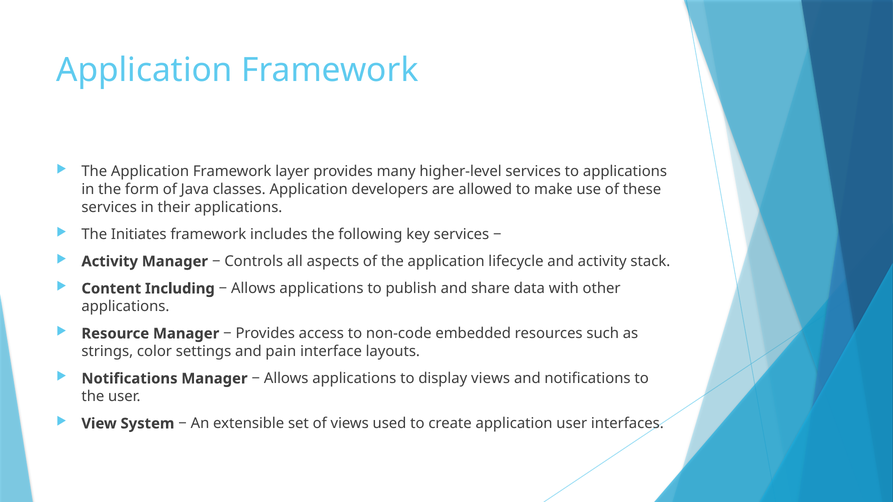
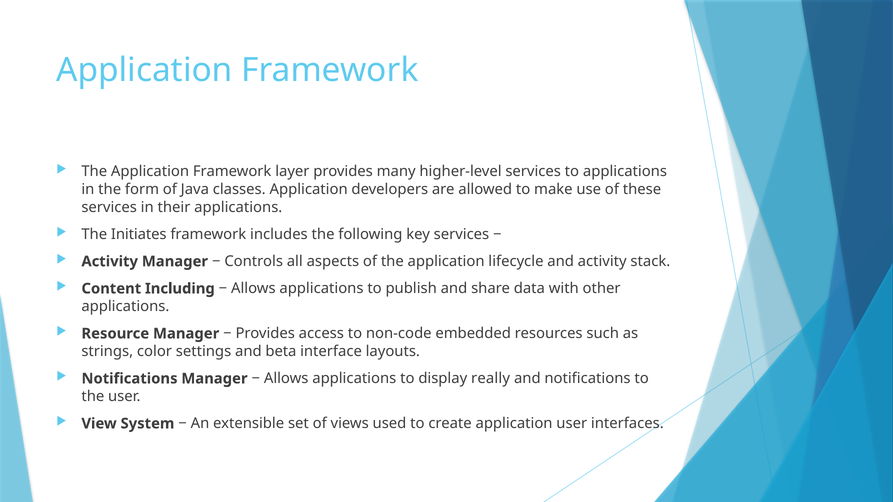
pain: pain -> beta (281, 352)
display views: views -> really (491, 379)
